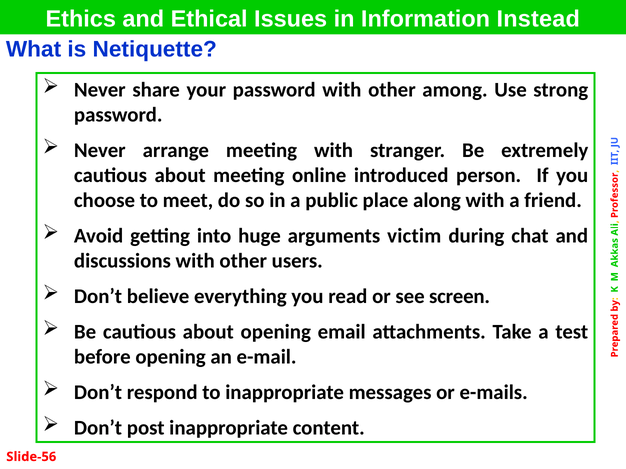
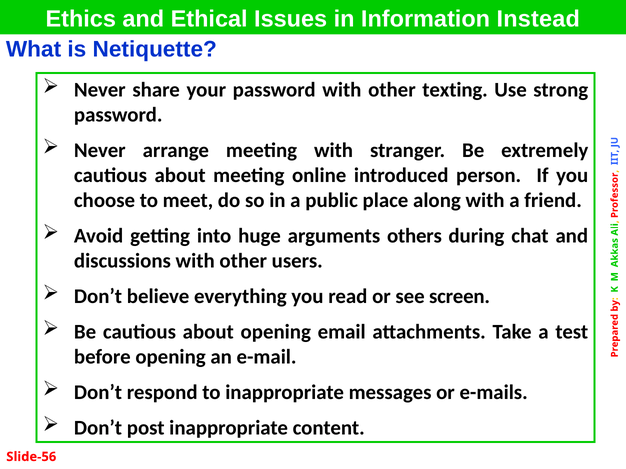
among: among -> texting (455, 90)
victim: victim -> others (414, 236)
